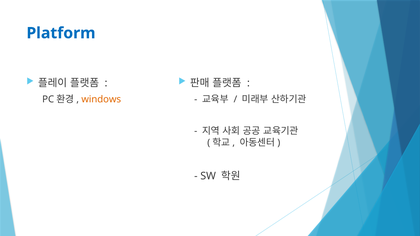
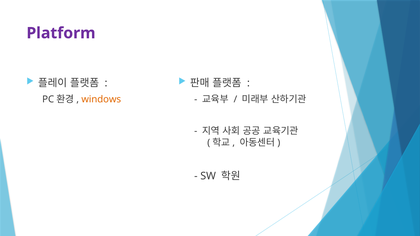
Platform colour: blue -> purple (61, 33)
